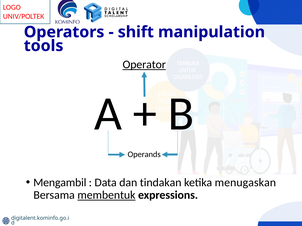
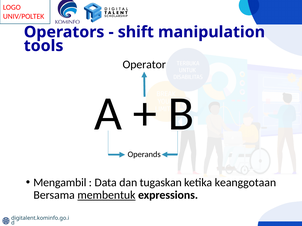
Operator underline: present -> none (144, 65)
tindakan: tindakan -> tugaskan (161, 183)
menugaskan: menugaskan -> keanggotaan (245, 183)
